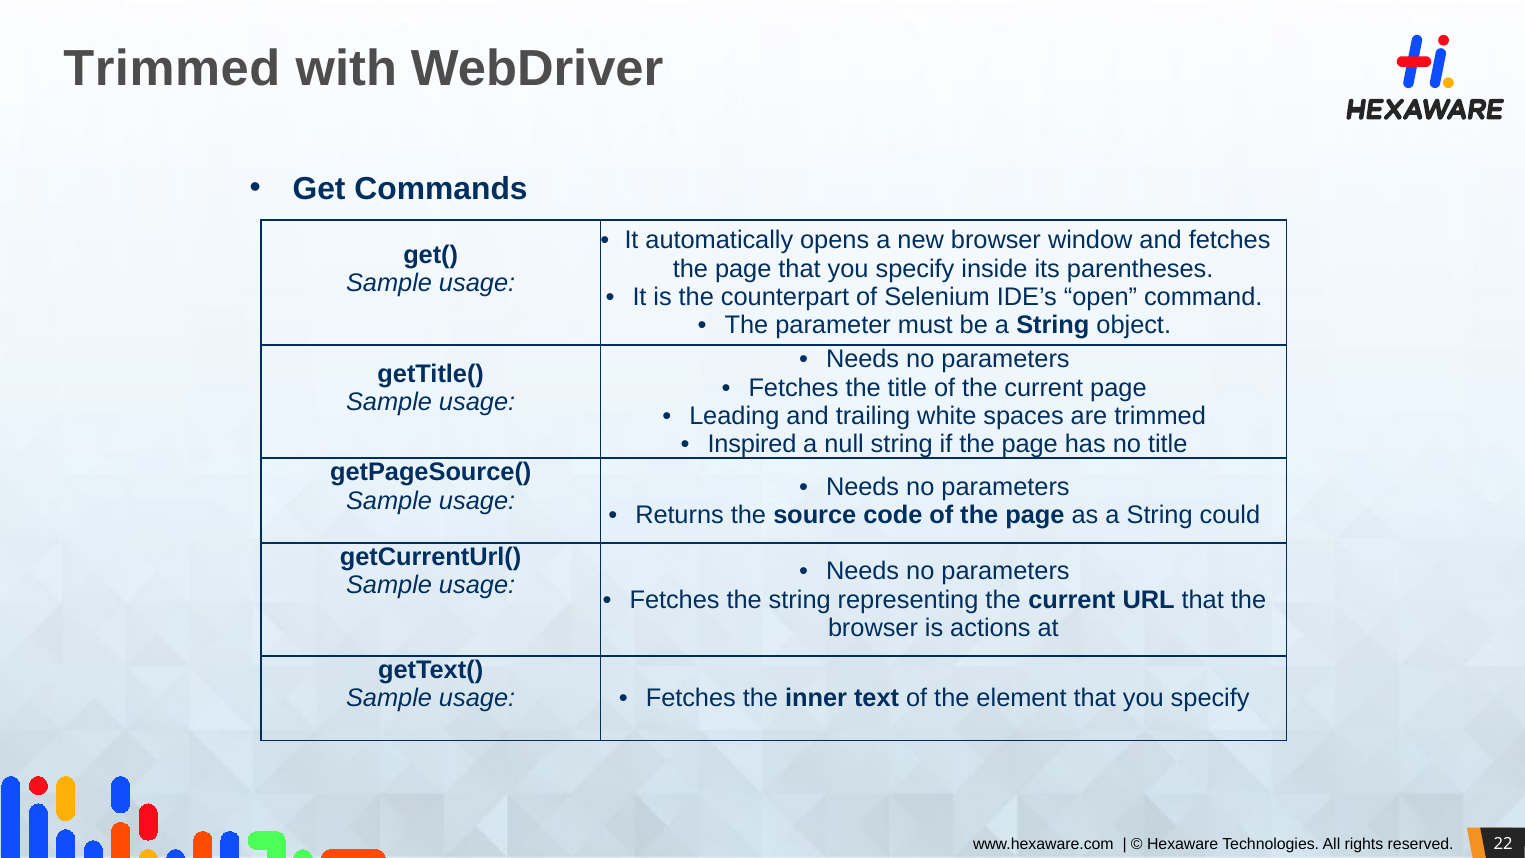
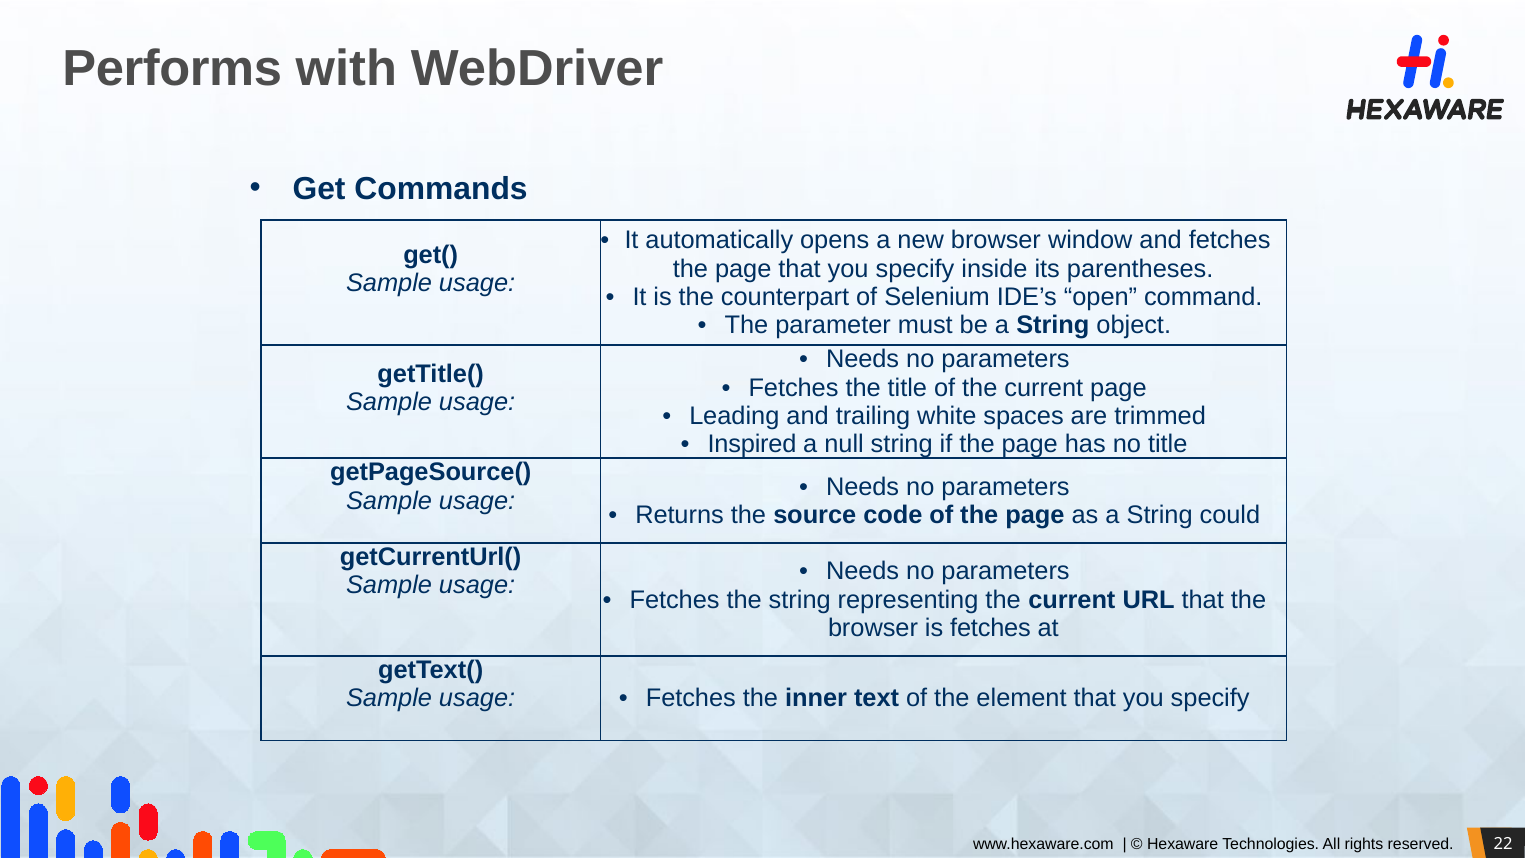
Trimmed: Trimmed -> Performs (172, 69)
is actions: actions -> fetches (991, 628)
